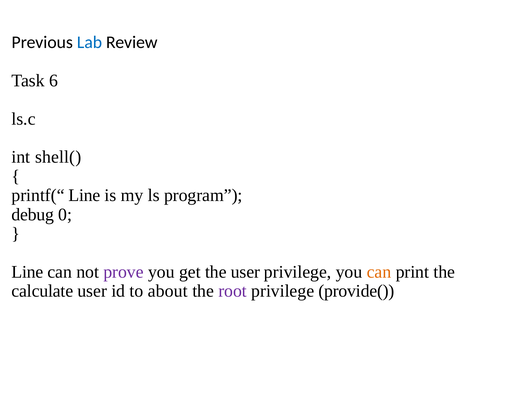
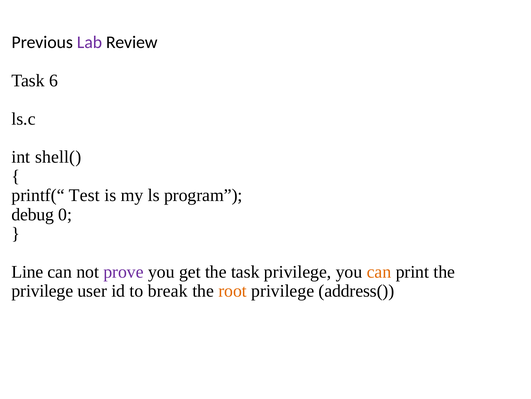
Lab colour: blue -> purple (90, 42)
printf(“ Line: Line -> Test (84, 195)
the user: user -> task (245, 271)
calculate: calculate -> privilege (42, 291)
about: about -> break (168, 291)
root colour: purple -> orange (233, 291)
provide(: provide( -> address( (356, 291)
